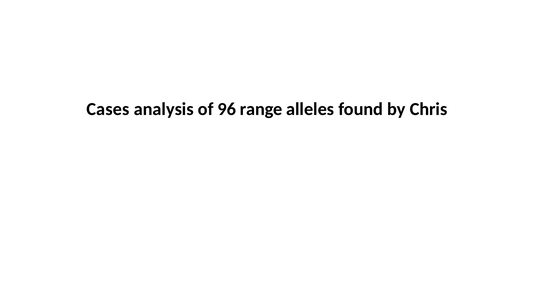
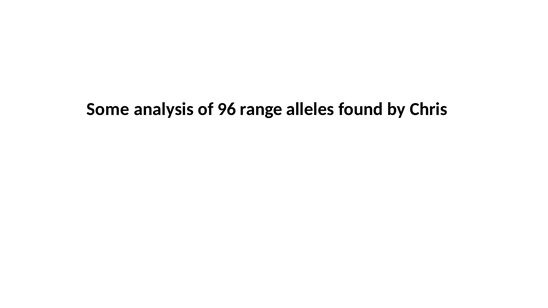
Cases: Cases -> Some (108, 109)
